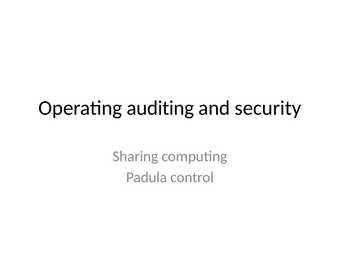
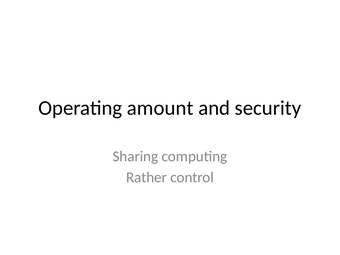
auditing: auditing -> amount (160, 108)
Padula: Padula -> Rather (147, 177)
